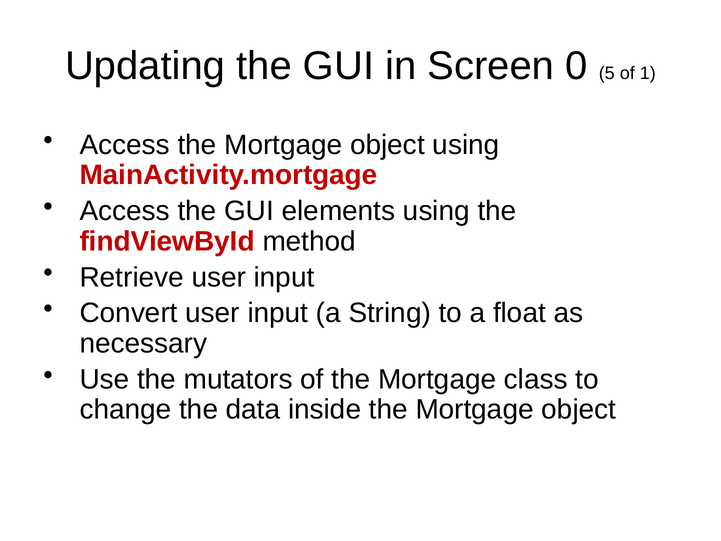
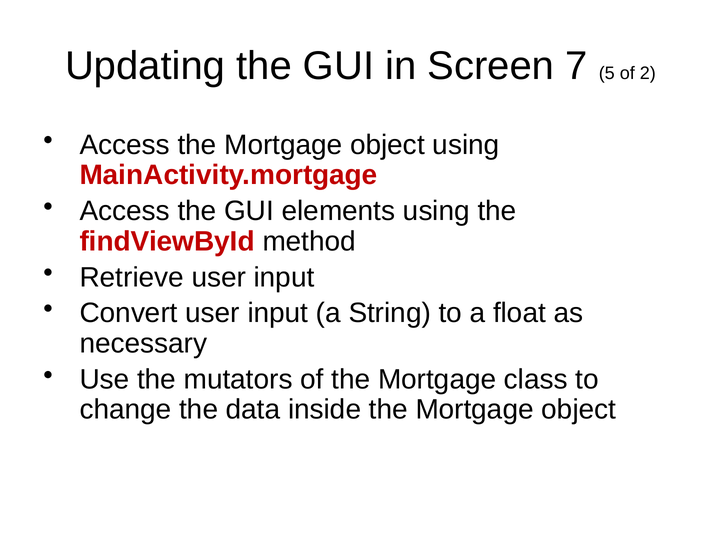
0: 0 -> 7 (576, 66)
1: 1 -> 2 (648, 73)
